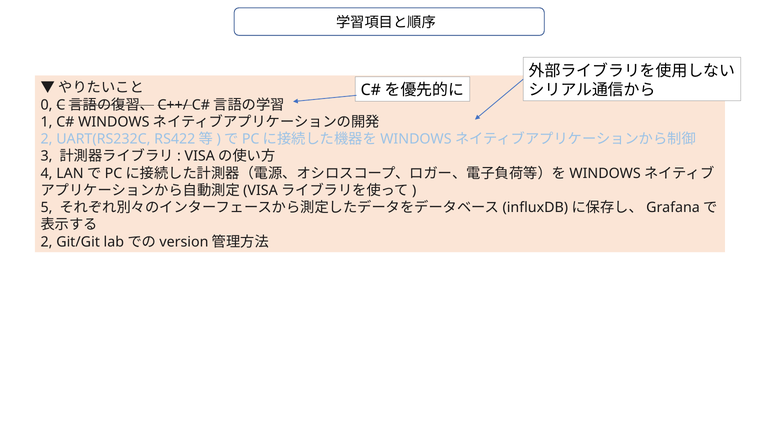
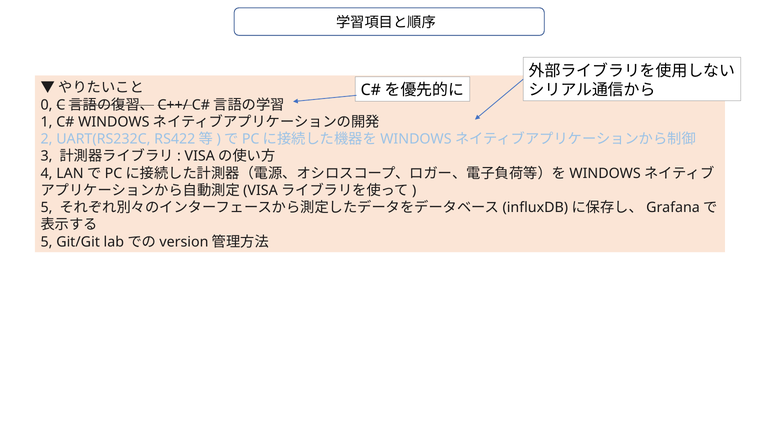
2: 2 -> 5 (47, 242)
